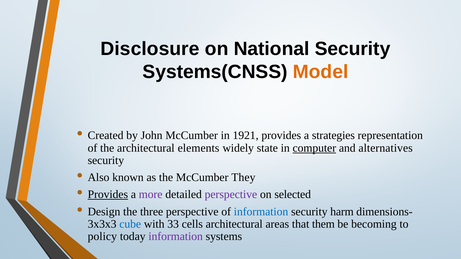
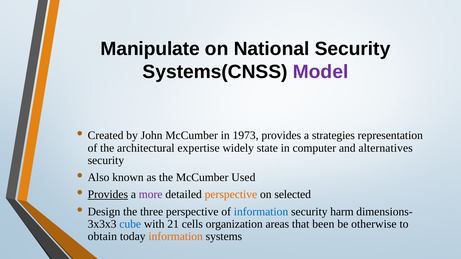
Disclosure: Disclosure -> Manipulate (150, 49)
Model colour: orange -> purple (321, 72)
1921: 1921 -> 1973 (246, 136)
elements: elements -> expertise (199, 148)
computer underline: present -> none (314, 148)
They: They -> Used (243, 178)
perspective colour: purple -> orange (231, 195)
33: 33 -> 21 (173, 224)
cells architectural: architectural -> organization (234, 224)
them: them -> been (323, 224)
becoming: becoming -> otherwise (374, 224)
policy: policy -> obtain (102, 237)
information colour: purple -> orange (176, 237)
